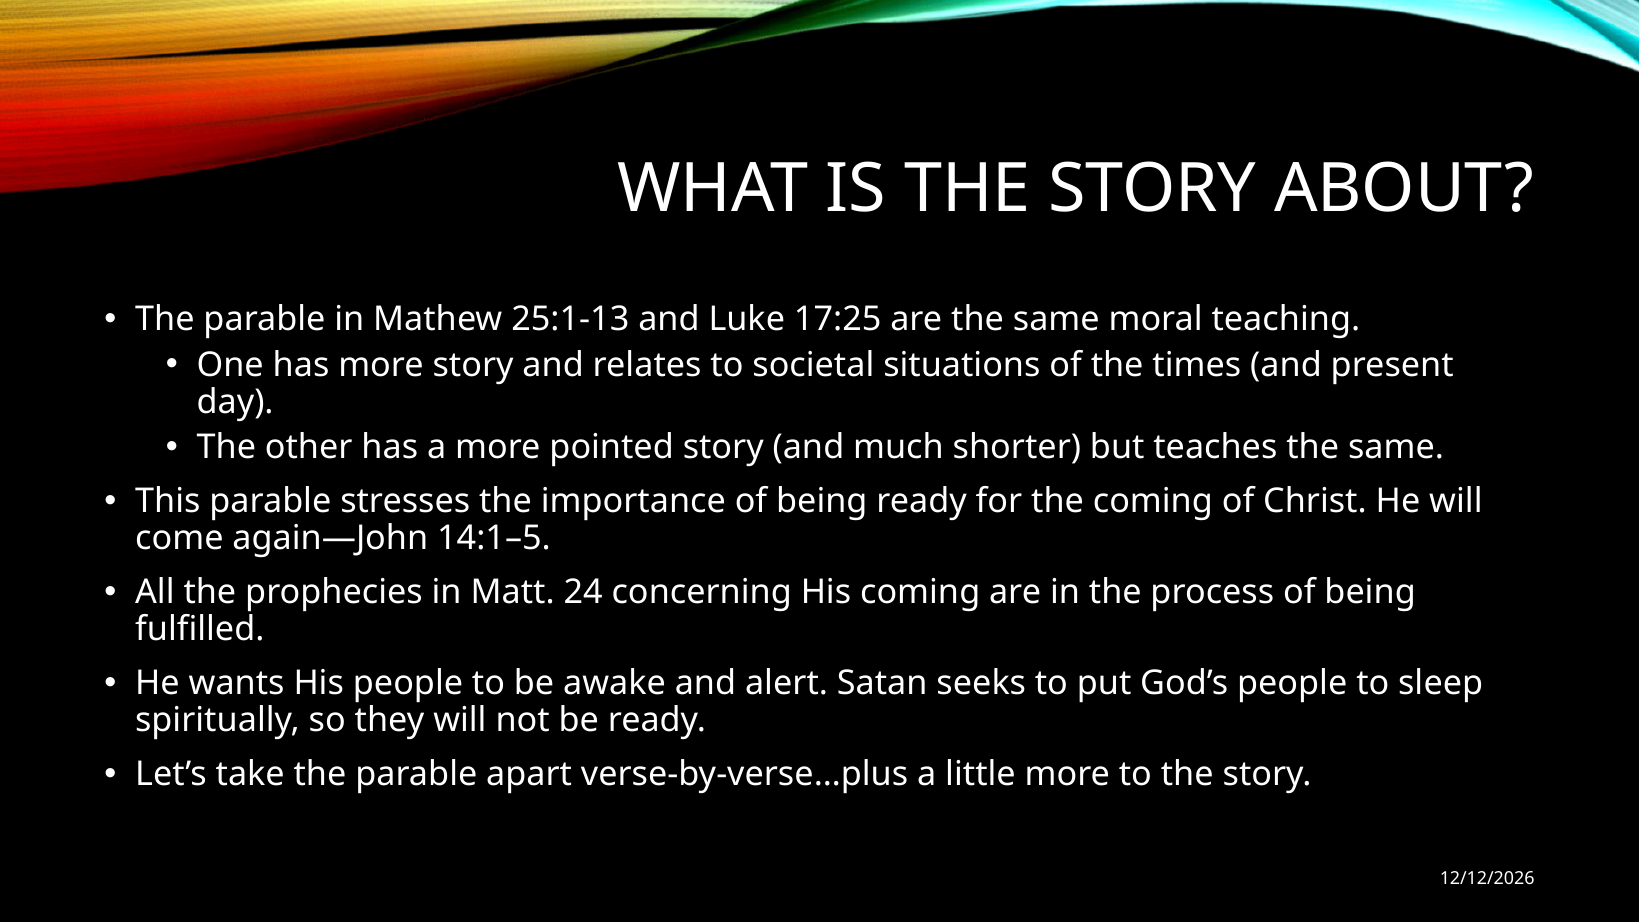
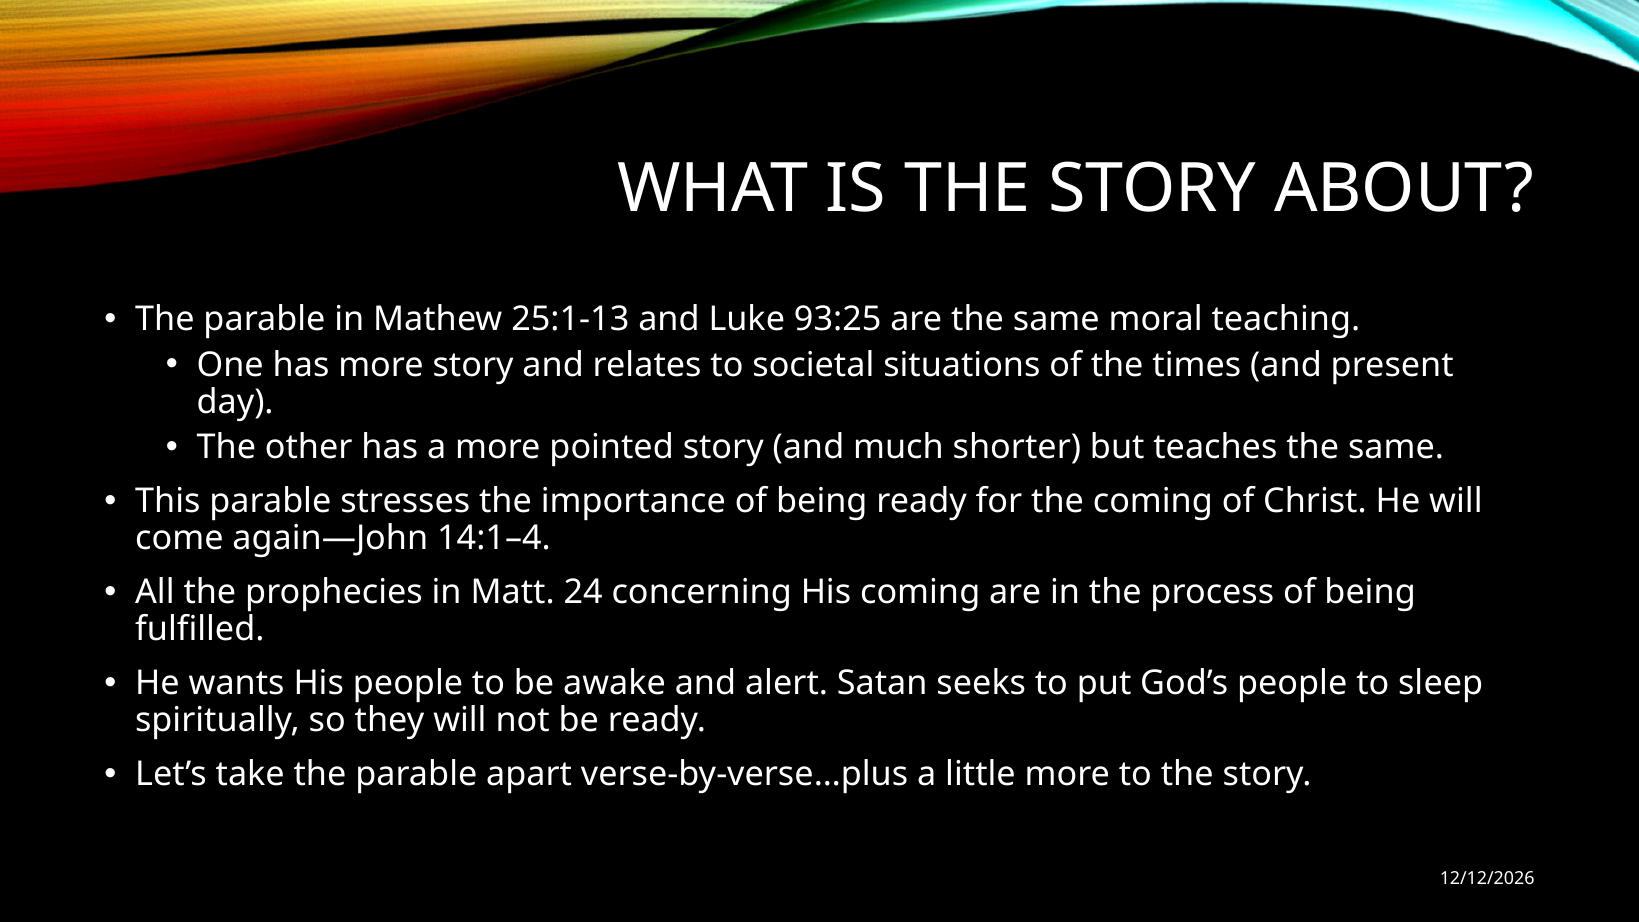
17:25: 17:25 -> 93:25 (838, 319)
14:1–5: 14:1–5 -> 14:1–4 (494, 538)
